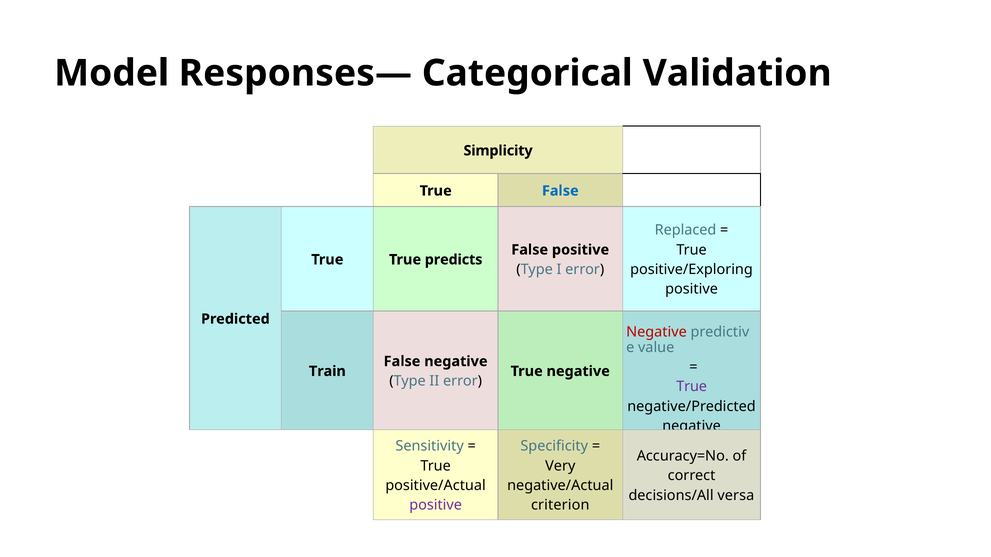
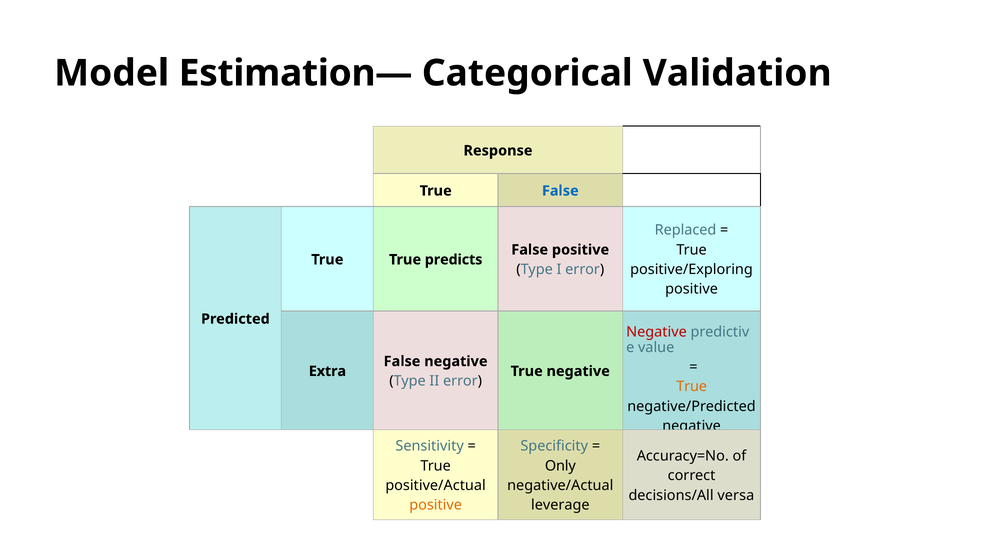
Responses—: Responses— -> Estimation— (296, 73)
Simplicity: Simplicity -> Response (498, 151)
Train: Train -> Extra (327, 372)
True colour: purple -> orange (692, 387)
Very: Very -> Only (560, 466)
positive colour: purple -> orange (436, 506)
criterion: criterion -> leverage (560, 506)
